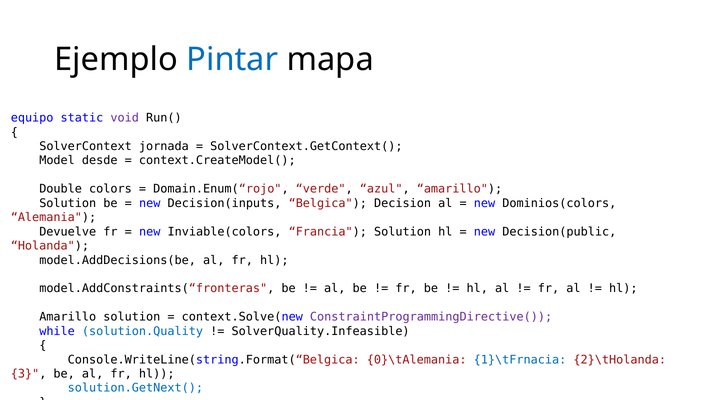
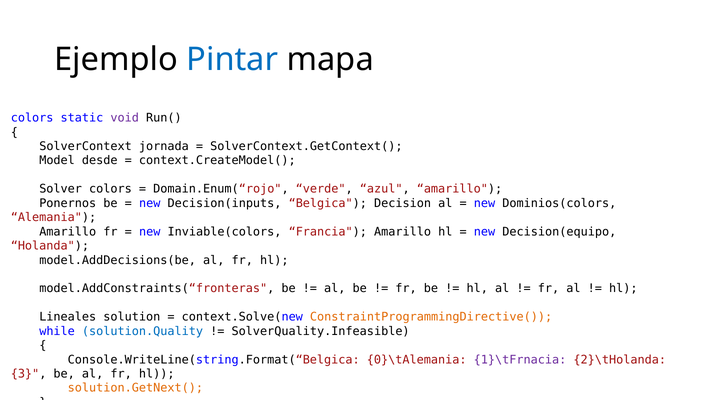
equipo: equipo -> colors (32, 118)
Double: Double -> Solver (61, 189)
Solution: Solution -> Ponernos (68, 203)
Devuelve: Devuelve -> Amarillo (68, 232)
Francia Solution: Solution -> Amarillo (403, 232)
Decision(public: Decision(public -> Decision(equipo (559, 232)
Amarillo: Amarillo -> Lineales (68, 317)
ConstraintProgrammingDirective( colour: purple -> orange (431, 317)
1}\tFrnacia colour: blue -> purple (520, 360)
solution.GetNext( colour: blue -> orange (135, 389)
